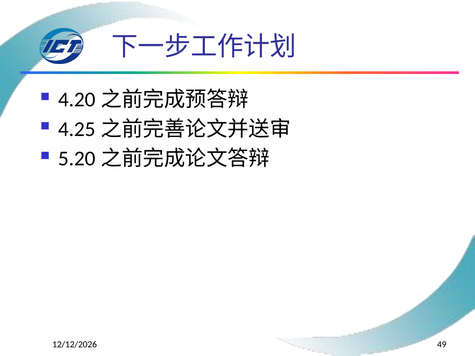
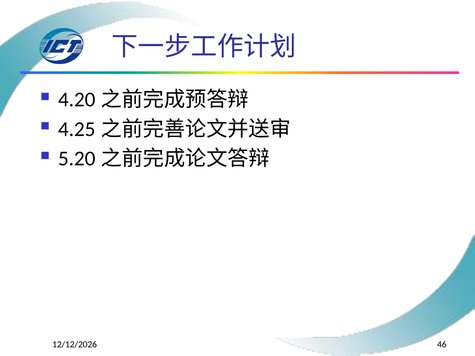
49: 49 -> 46 (442, 345)
